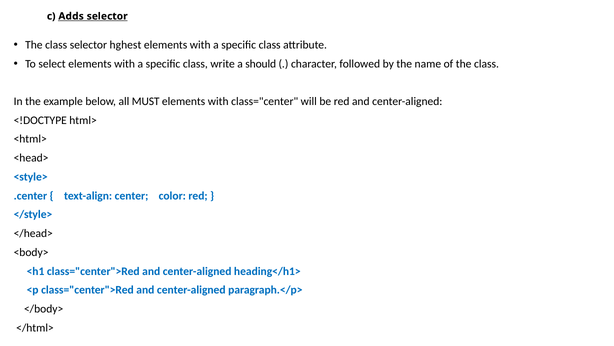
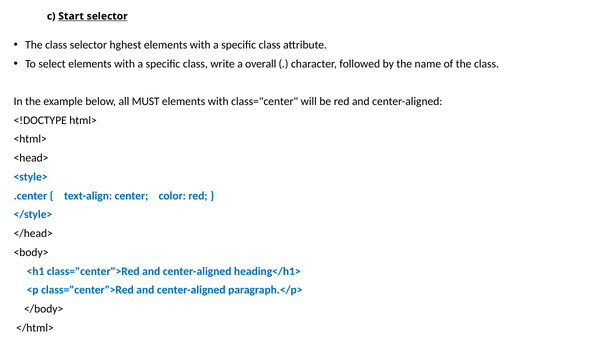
Adds: Adds -> Start (71, 16)
should: should -> overall (261, 64)
